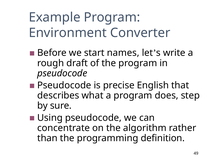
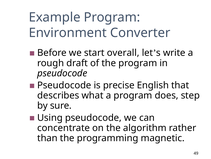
names: names -> overall (123, 53)
definition: definition -> magnetic (163, 137)
